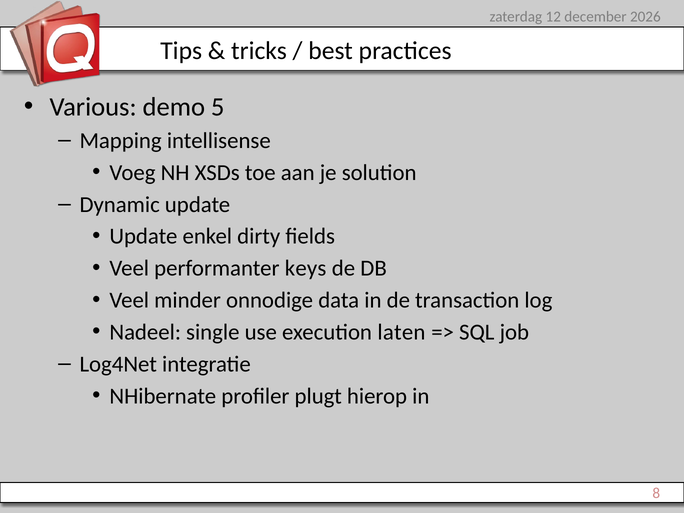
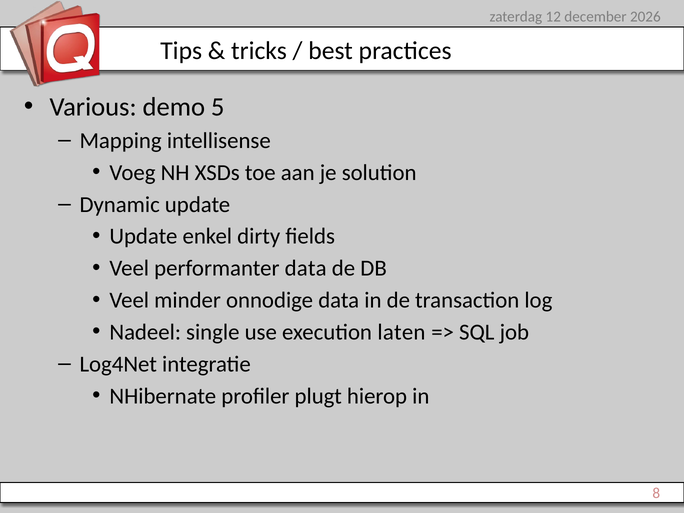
performanter keys: keys -> data (306, 268)
